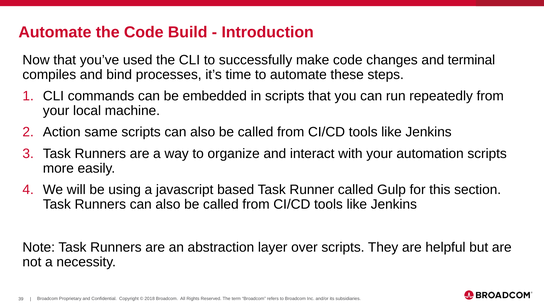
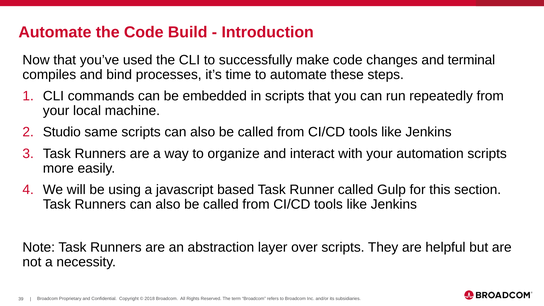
Action: Action -> Studio (62, 132)
